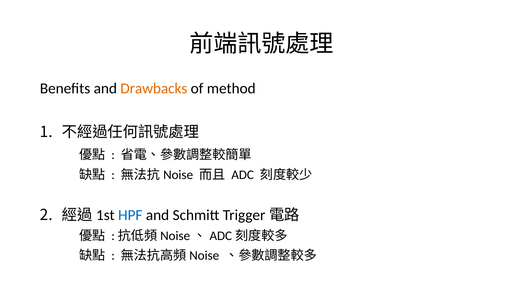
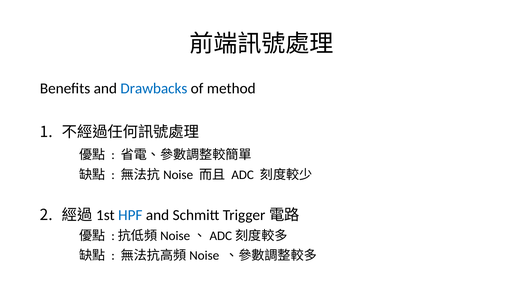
Drawbacks colour: orange -> blue (154, 88)
